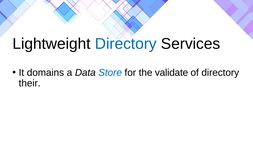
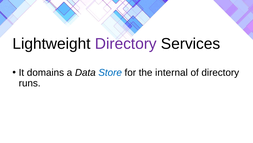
Directory colour: blue -> purple (126, 44)
validate: validate -> internal (171, 72)
their: their -> runs (30, 83)
